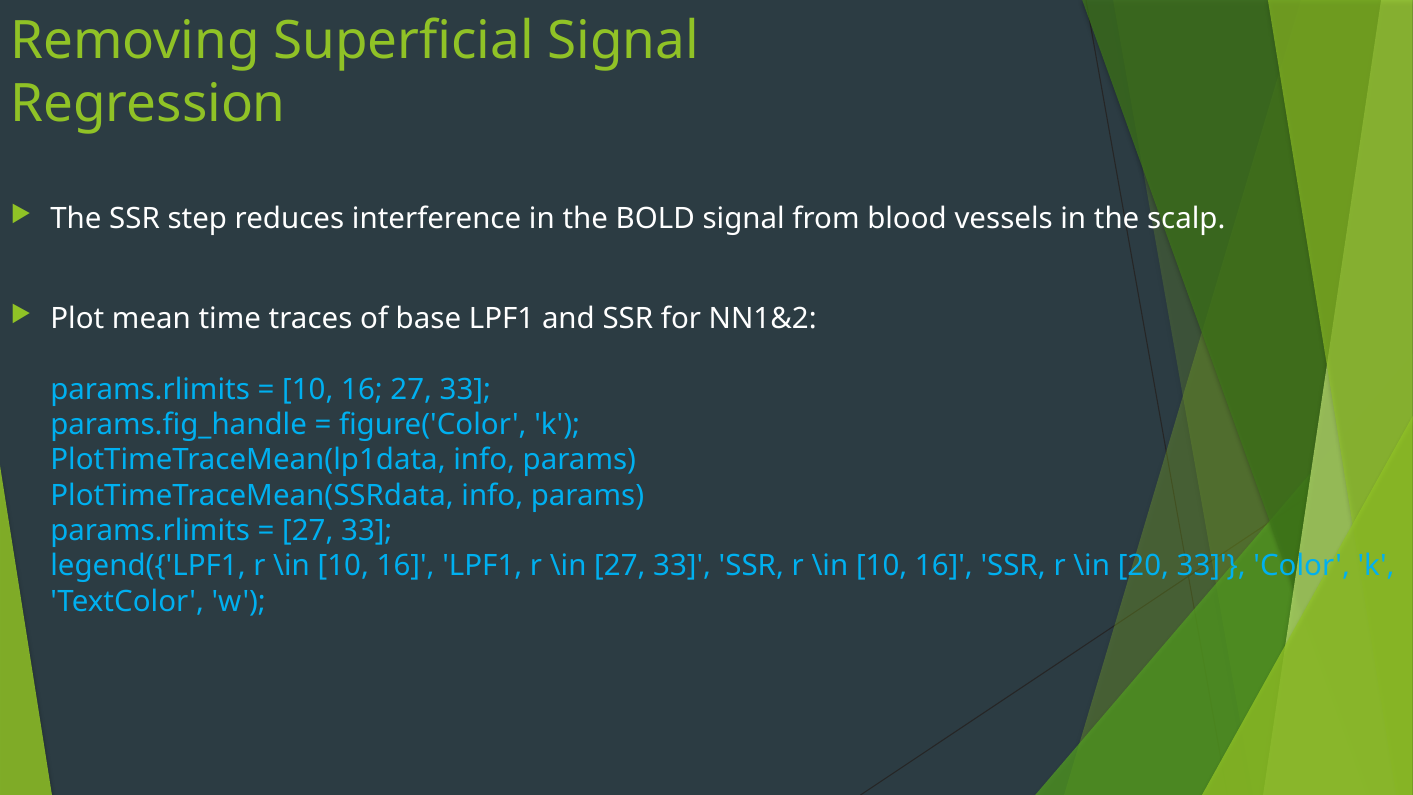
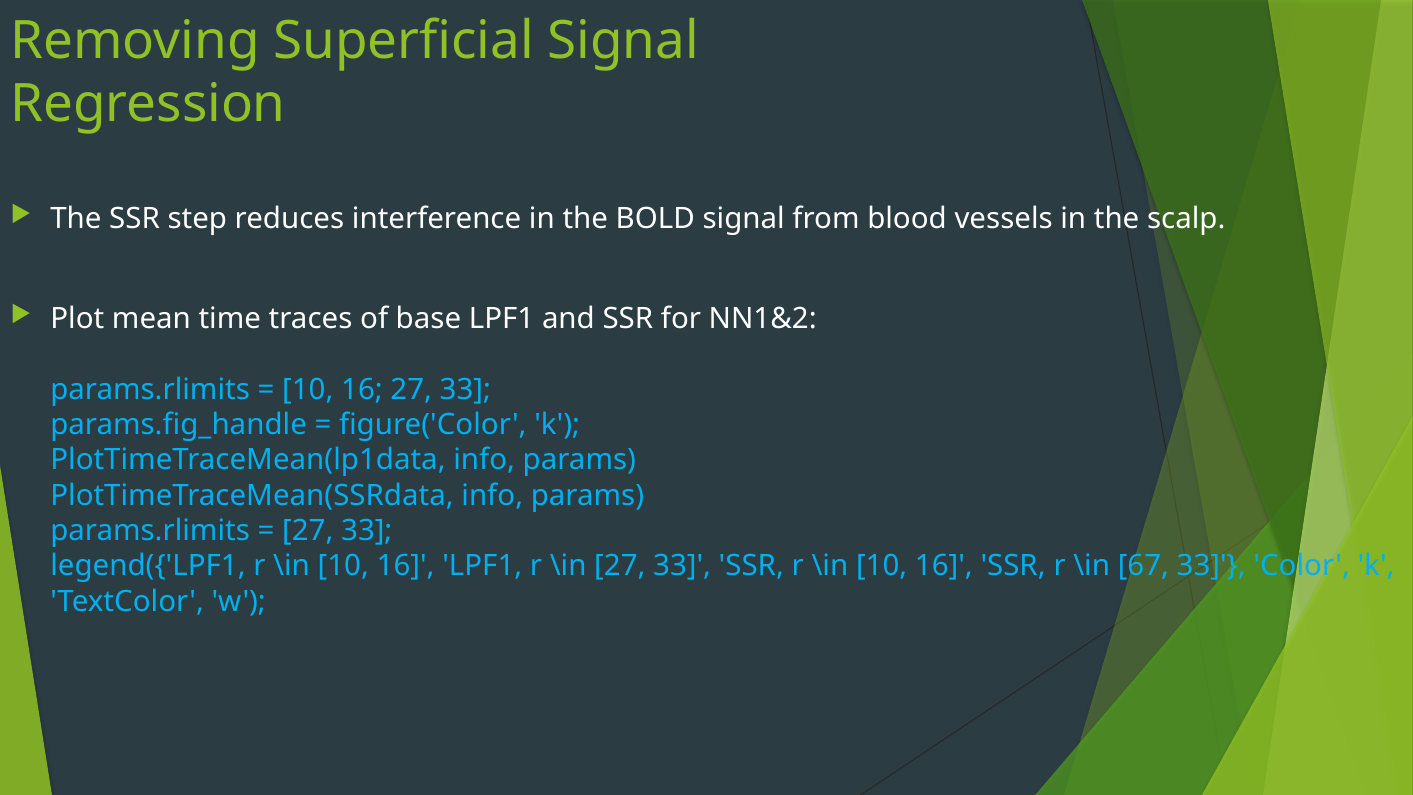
20: 20 -> 67 (1143, 566)
